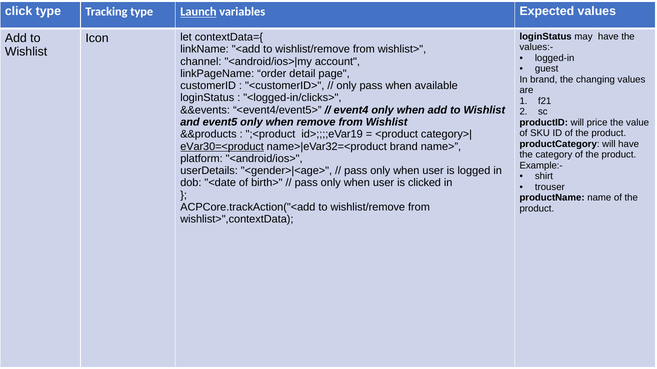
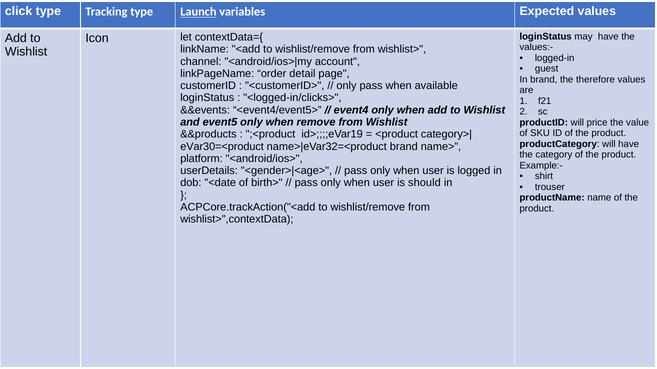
changing: changing -> therefore (595, 80)
eVar30=<product underline: present -> none (222, 147)
clicked: clicked -> should (424, 183)
